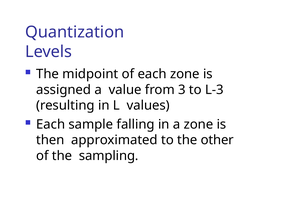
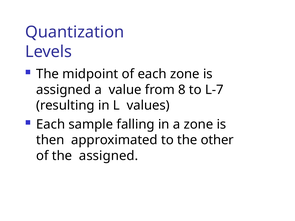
3: 3 -> 8 (182, 90)
L-3: L-3 -> L-7 (214, 90)
the sampling: sampling -> assigned (109, 156)
